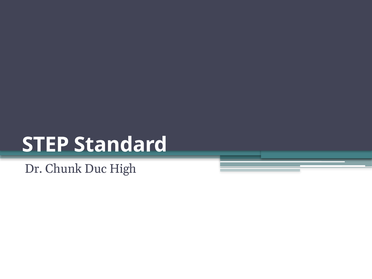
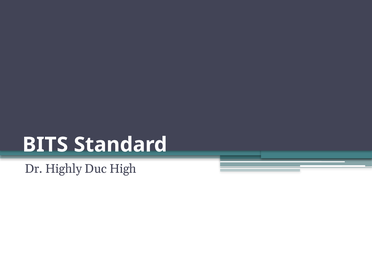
STEP: STEP -> BITS (45, 145)
Chunk: Chunk -> Highly (64, 169)
